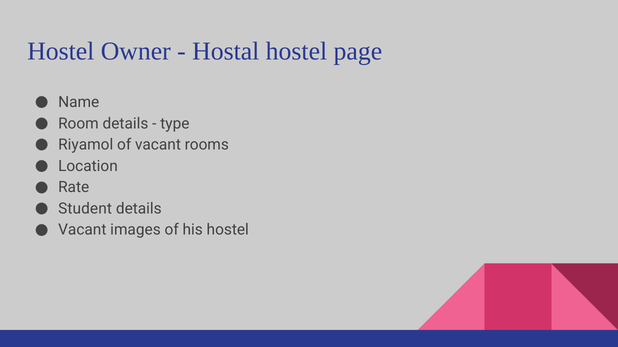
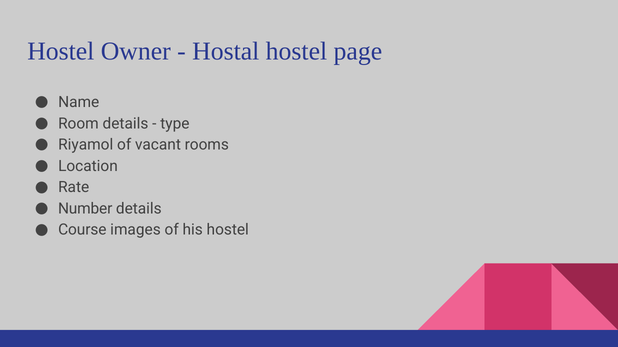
Student: Student -> Number (85, 209)
Vacant: Vacant -> Course (82, 230)
